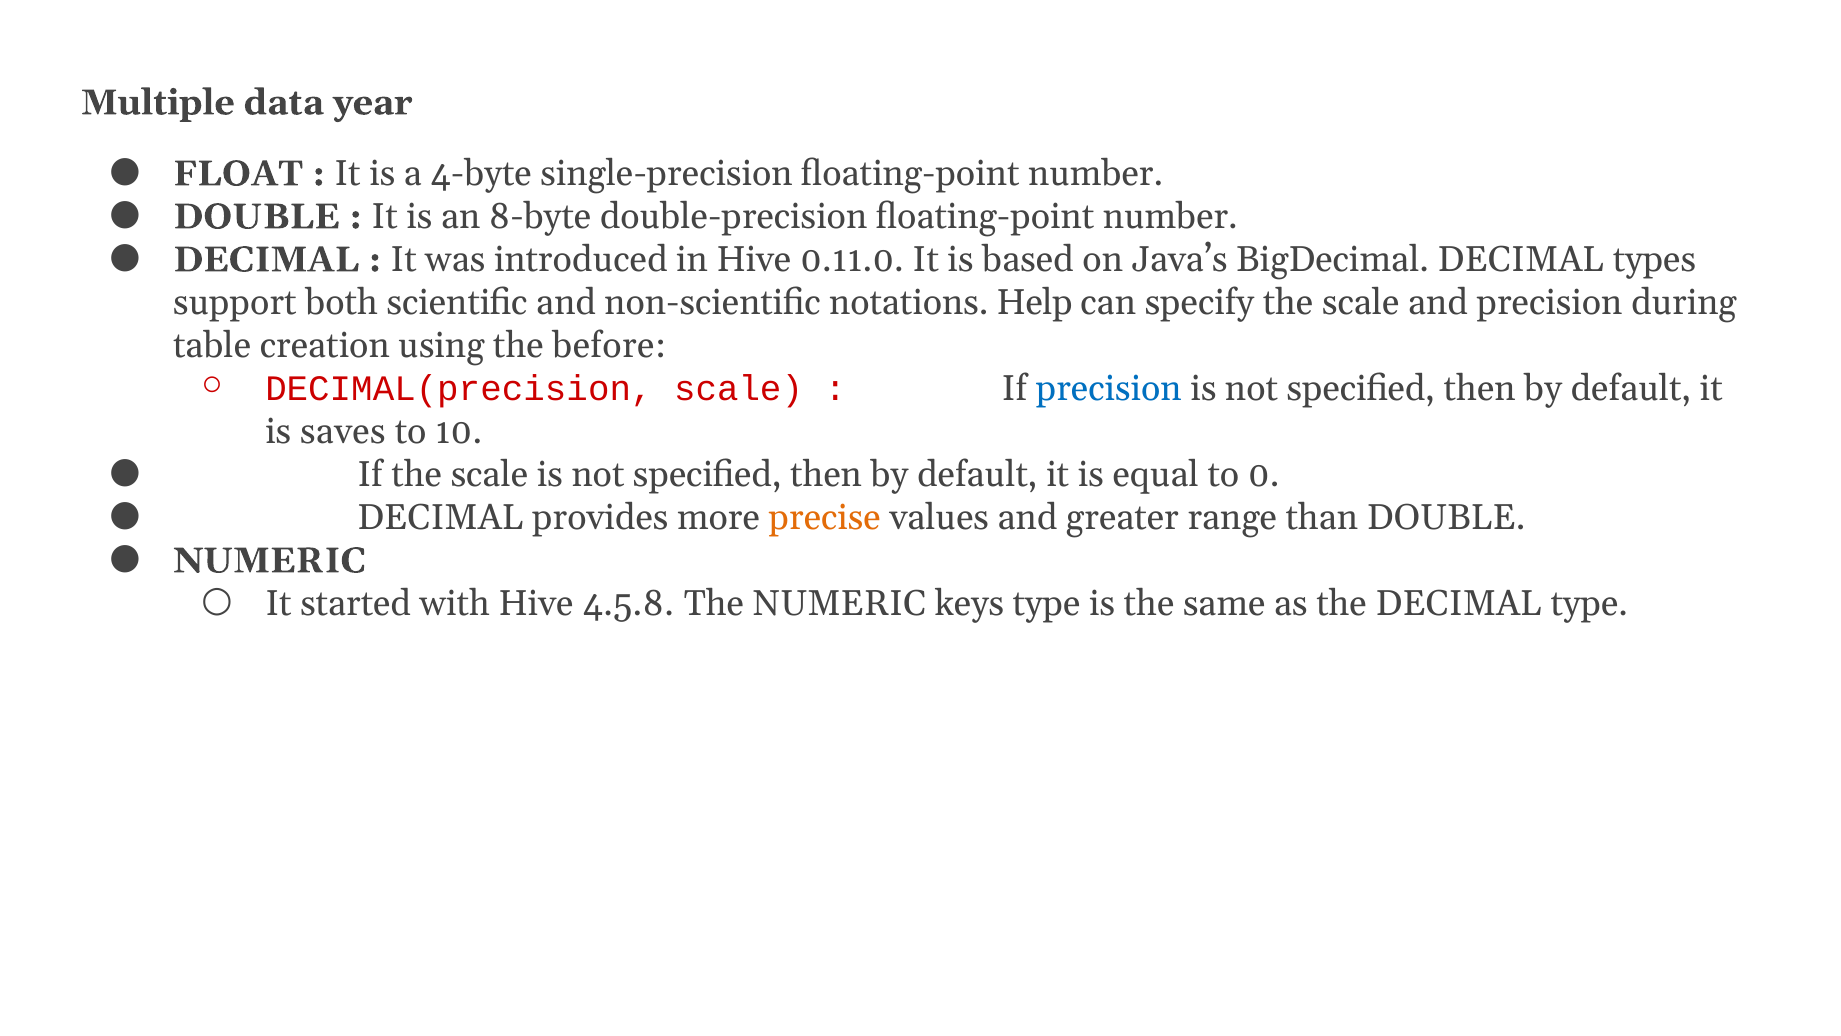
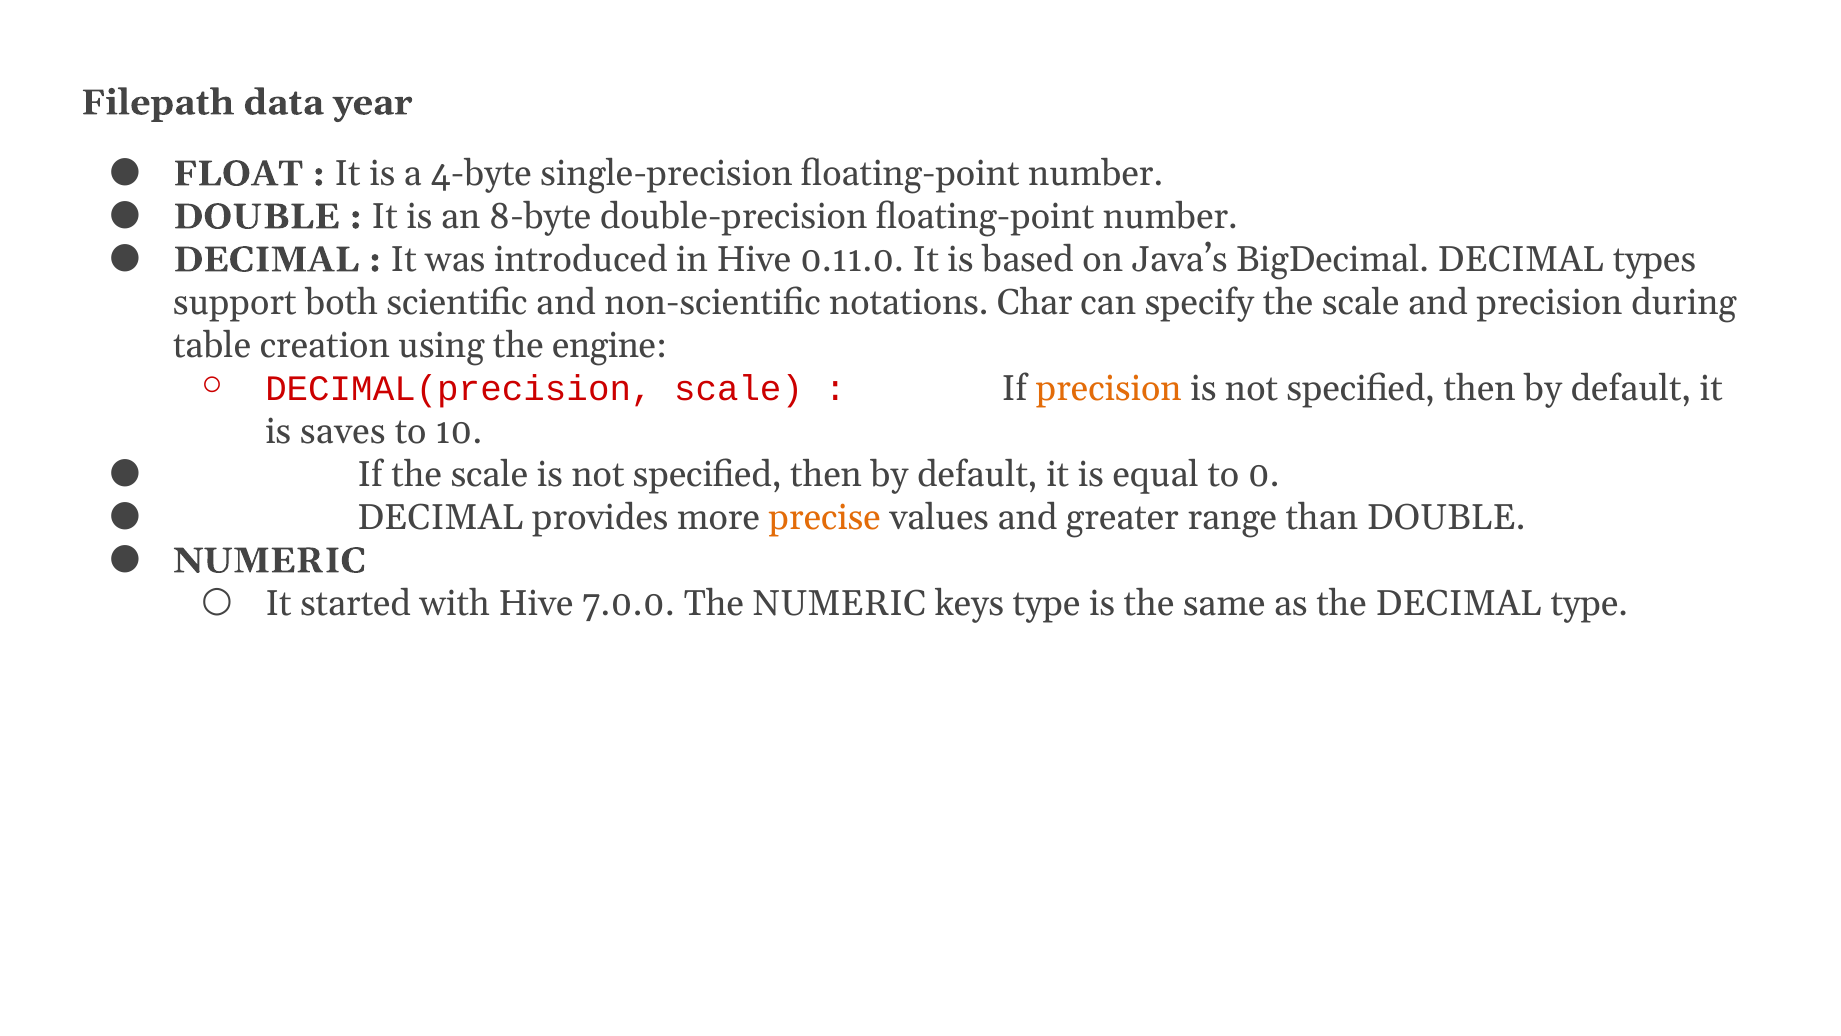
Multiple: Multiple -> Filepath (158, 102)
Help: Help -> Char (1035, 303)
before: before -> engine (610, 346)
precision colour: blue -> orange (1109, 388)
4.5.8: 4.5.8 -> 7.0.0 (628, 603)
